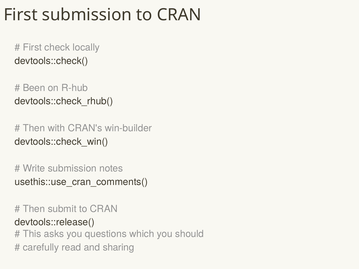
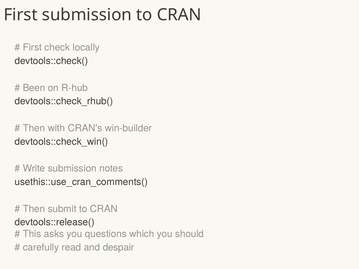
sharing: sharing -> despair (119, 248)
